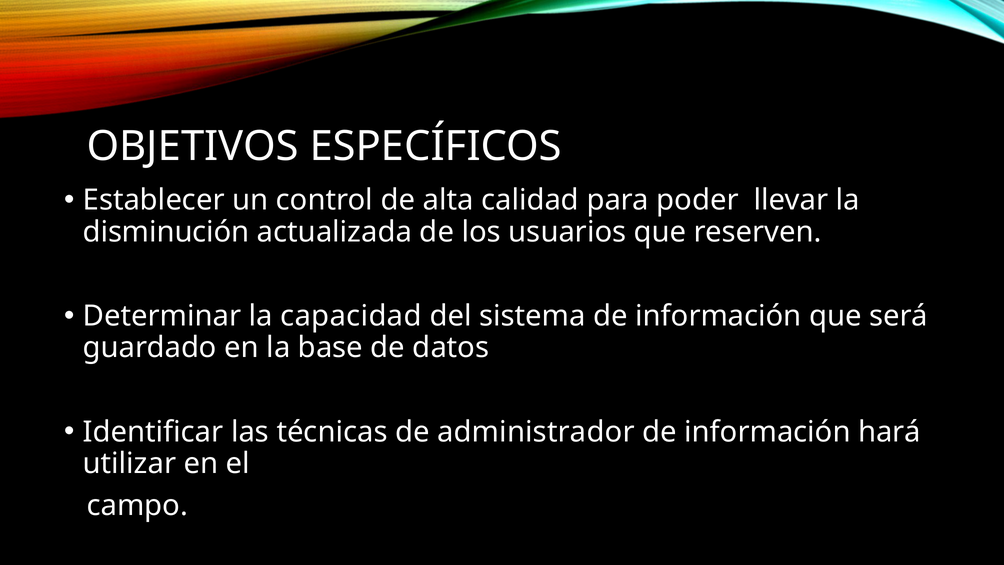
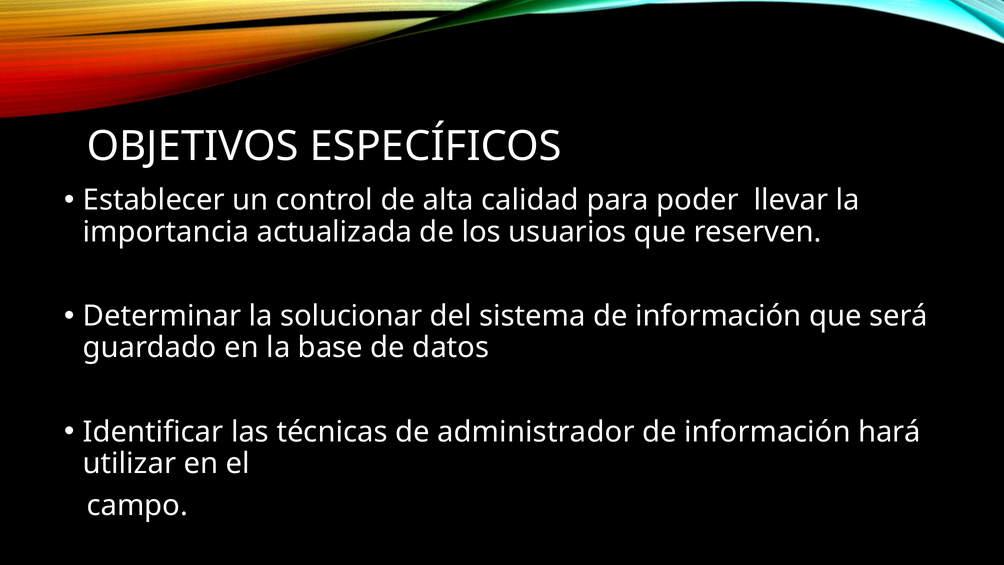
disminución: disminución -> importancia (166, 232)
capacidad: capacidad -> solucionar (351, 316)
